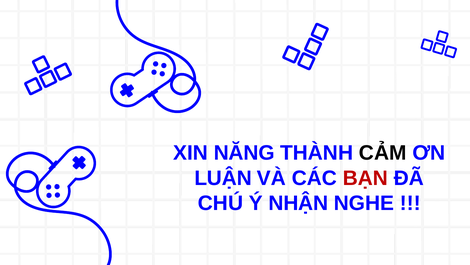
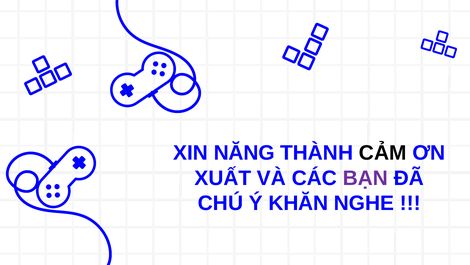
LUẬN: LUẬN -> XUẤT (223, 178)
BẠN colour: red -> purple (365, 178)
NHẬN: NHẬN -> KHĂN (298, 203)
